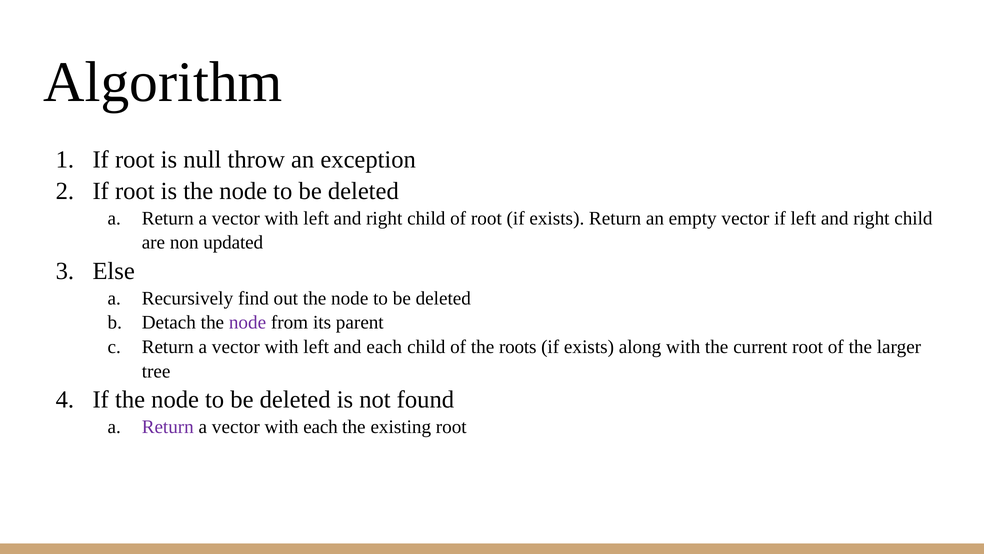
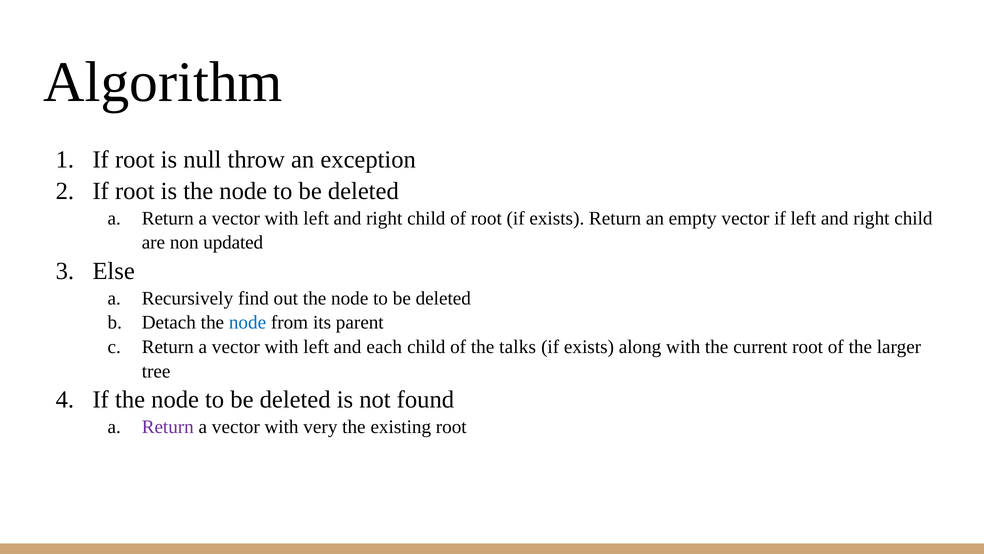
node colour: purple -> blue (248, 322)
roots: roots -> talks (518, 347)
with each: each -> very (320, 426)
